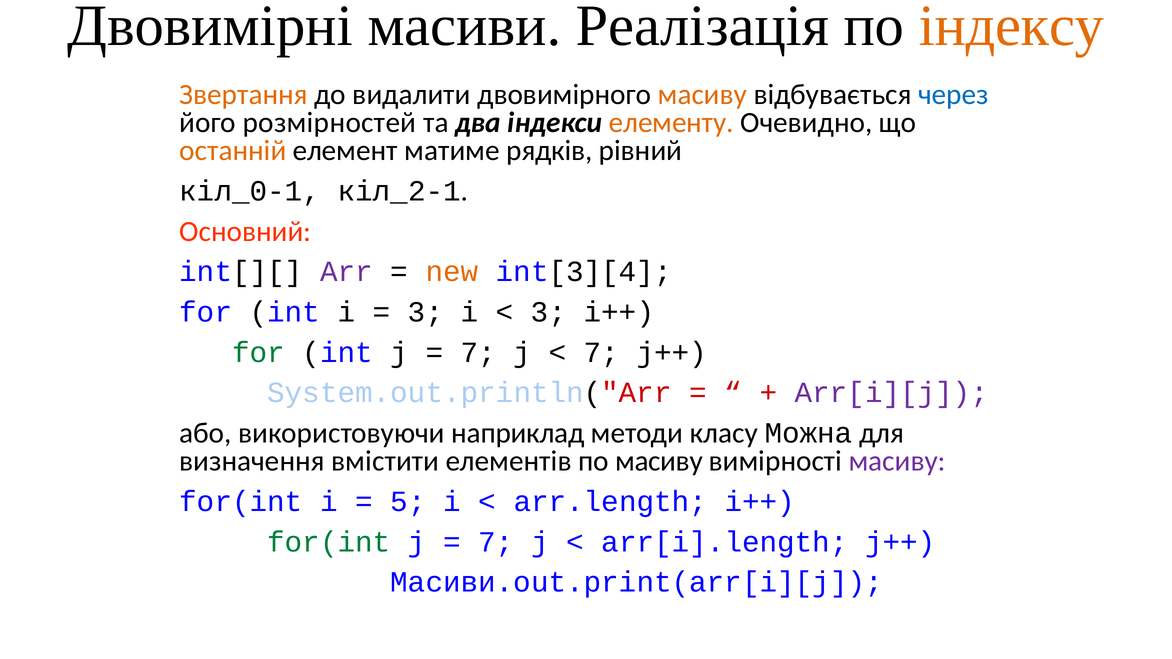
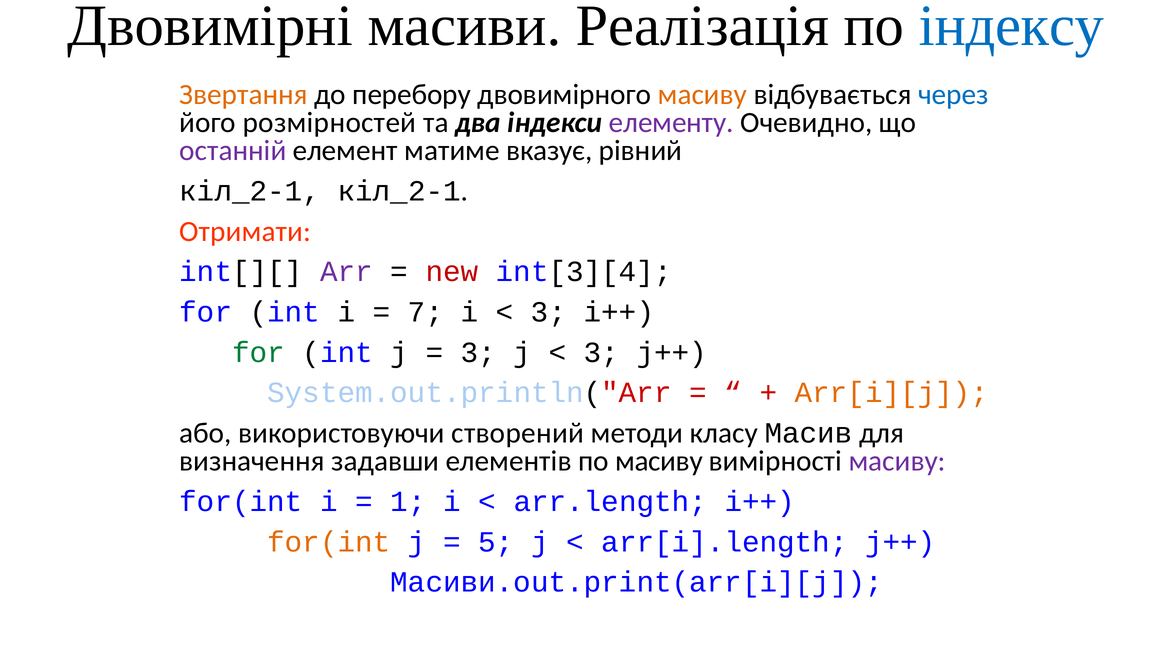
індексу colour: orange -> blue (1011, 26)
видалити: видалити -> перебору (412, 95)
елементу colour: orange -> purple (671, 123)
останній colour: orange -> purple (233, 151)
рядків: рядків -> вказує (549, 151)
кіл_0-1: кіл_0-1 -> кіл_2-1 (250, 191)
Основний: Основний -> Отримати (245, 232)
new colour: orange -> red (452, 272)
3: 3 -> 7 (426, 312)
7: 7 -> 3 (478, 353)
7: 7 -> 3 (601, 353)
Arr[i][j colour: purple -> orange (891, 393)
наприклад: наприклад -> створений (518, 433)
Можна: Можна -> Масив (809, 433)
вмістити: вмістити -> задавши (385, 461)
5: 5 -> 1 (408, 502)
for(int colour: green -> orange (329, 542)
7: 7 -> 5 (496, 542)
